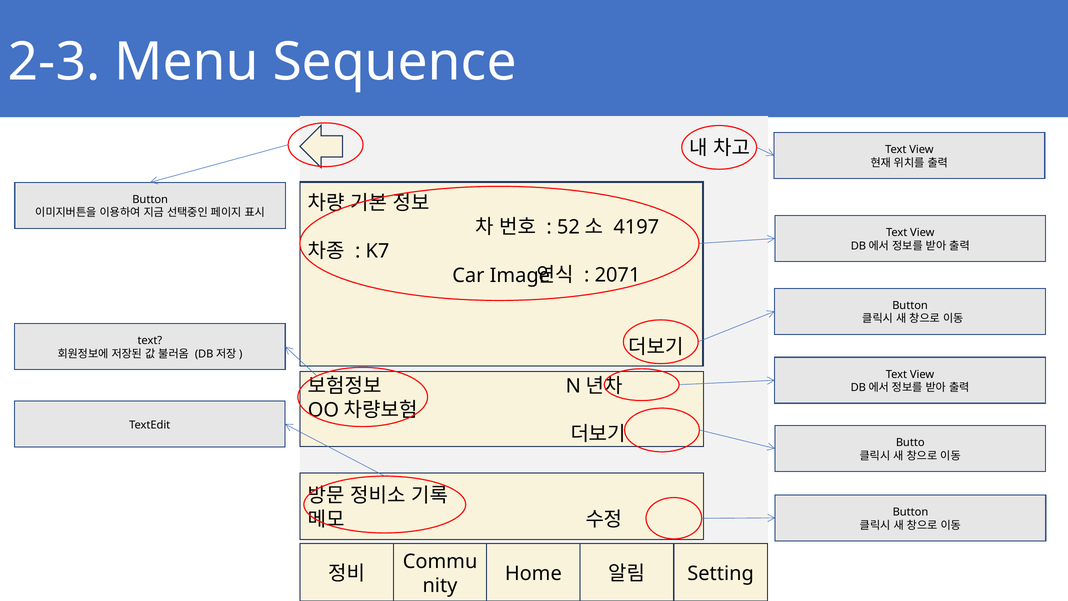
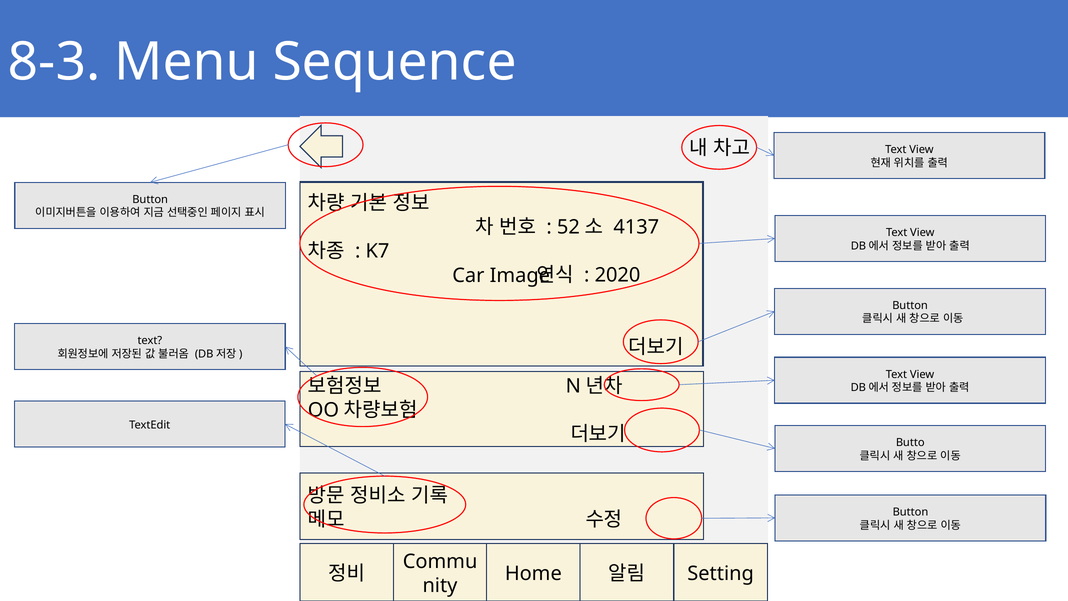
2-3: 2-3 -> 8-3 (54, 62)
4197: 4197 -> 4137 (636, 227)
2071: 2071 -> 2020 (617, 275)
